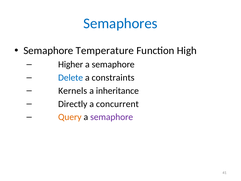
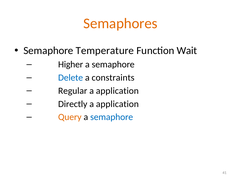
Semaphores colour: blue -> orange (120, 23)
High: High -> Wait (187, 51)
Kernels: Kernels -> Regular (73, 91)
inheritance: inheritance -> application (117, 91)
concurrent: concurrent -> application (117, 104)
semaphore colour: purple -> blue (112, 117)
